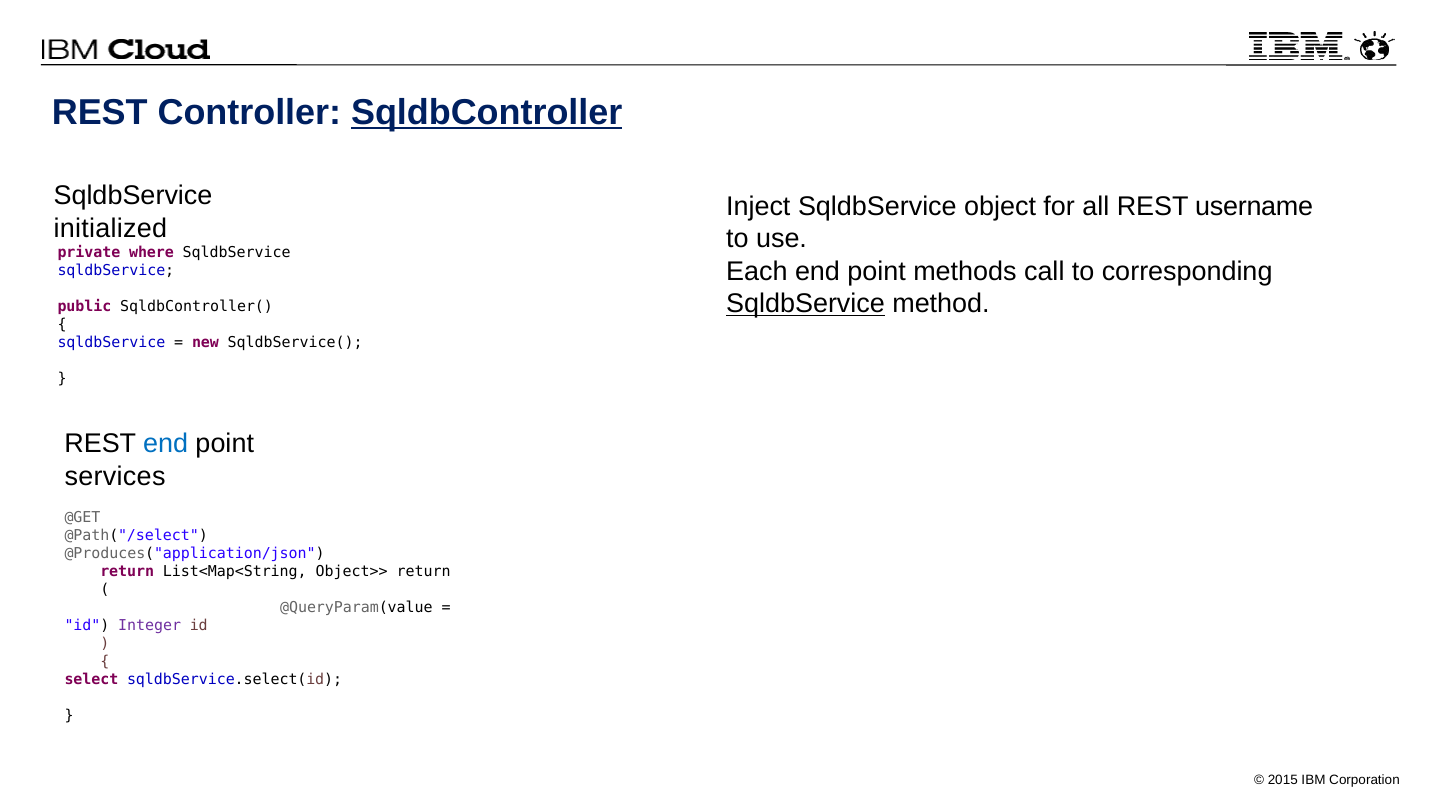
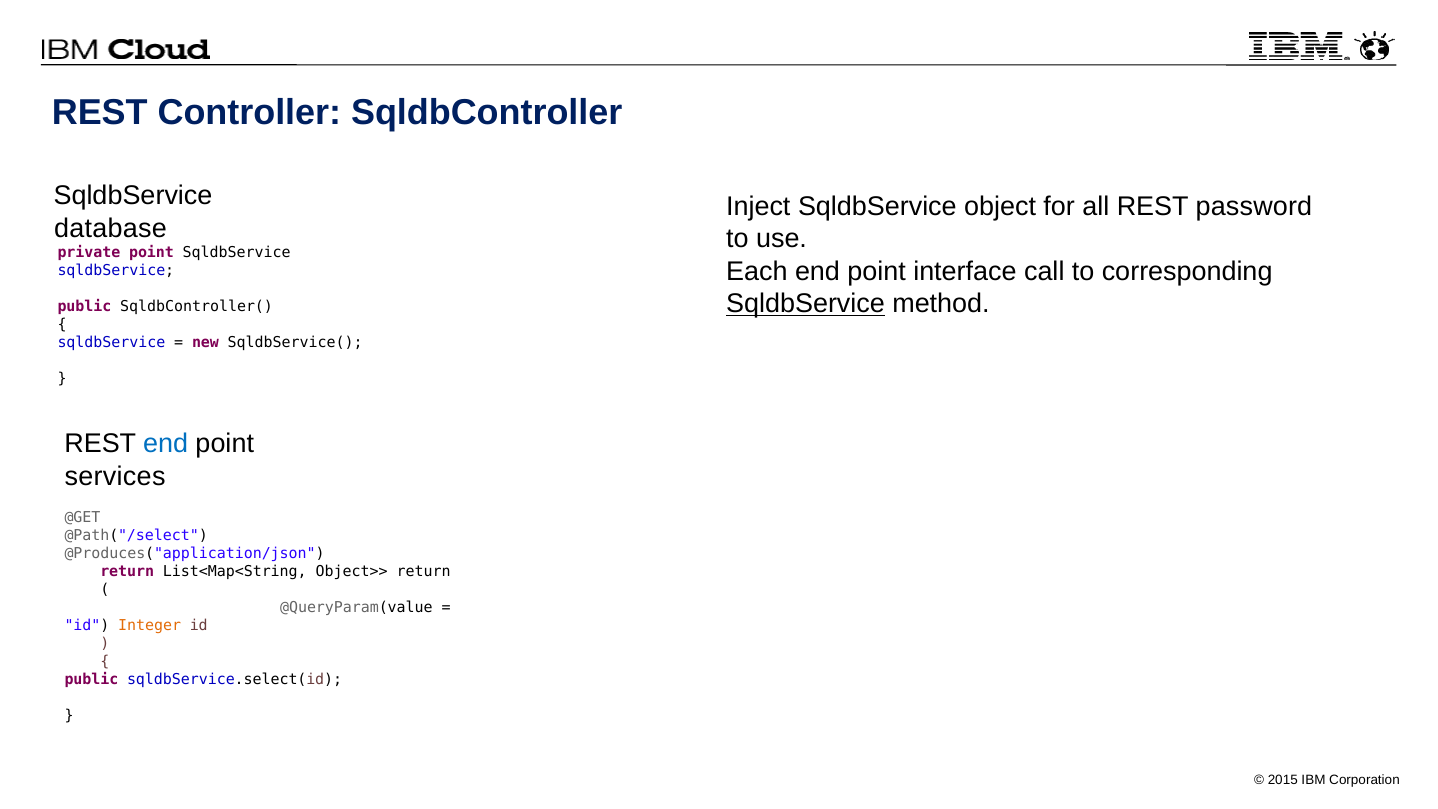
SqldbController underline: present -> none (487, 112)
username: username -> password (1254, 207)
initialized: initialized -> database (110, 228)
private where: where -> point (151, 253)
methods: methods -> interface (965, 271)
Integer colour: purple -> orange (150, 626)
select: select -> public (91, 680)
